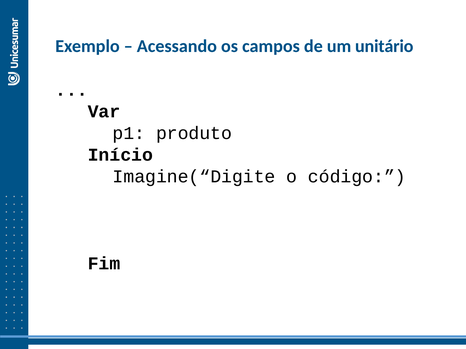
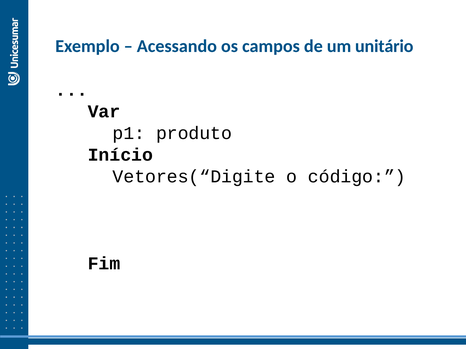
Imagine(“Digite: Imagine(“Digite -> Vetores(“Digite (194, 177)
